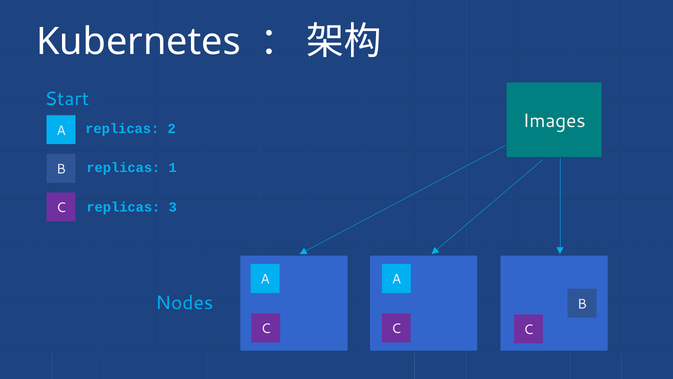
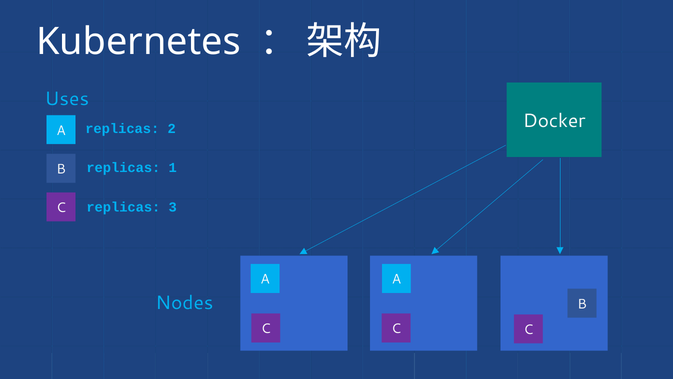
Start: Start -> Uses (67, 99)
Images: Images -> Docker (554, 121)
